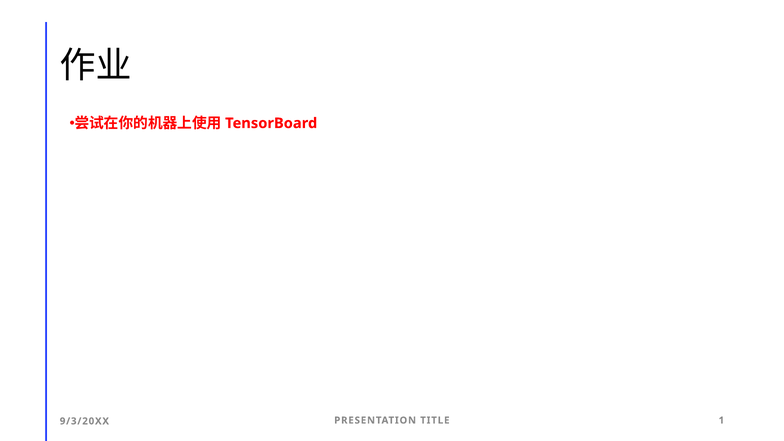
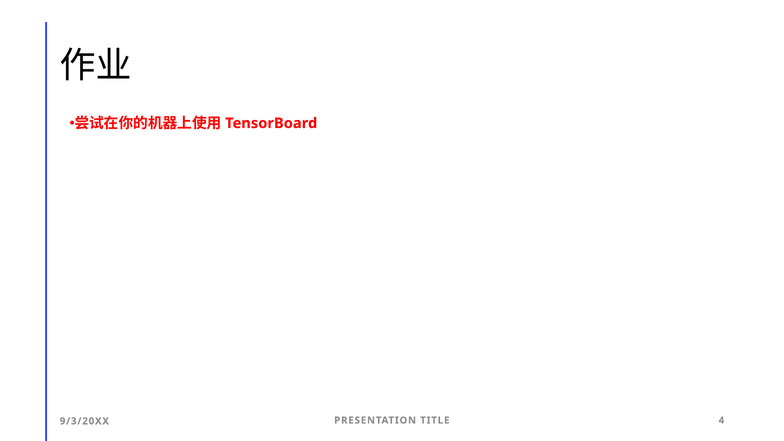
1: 1 -> 4 (721, 420)
